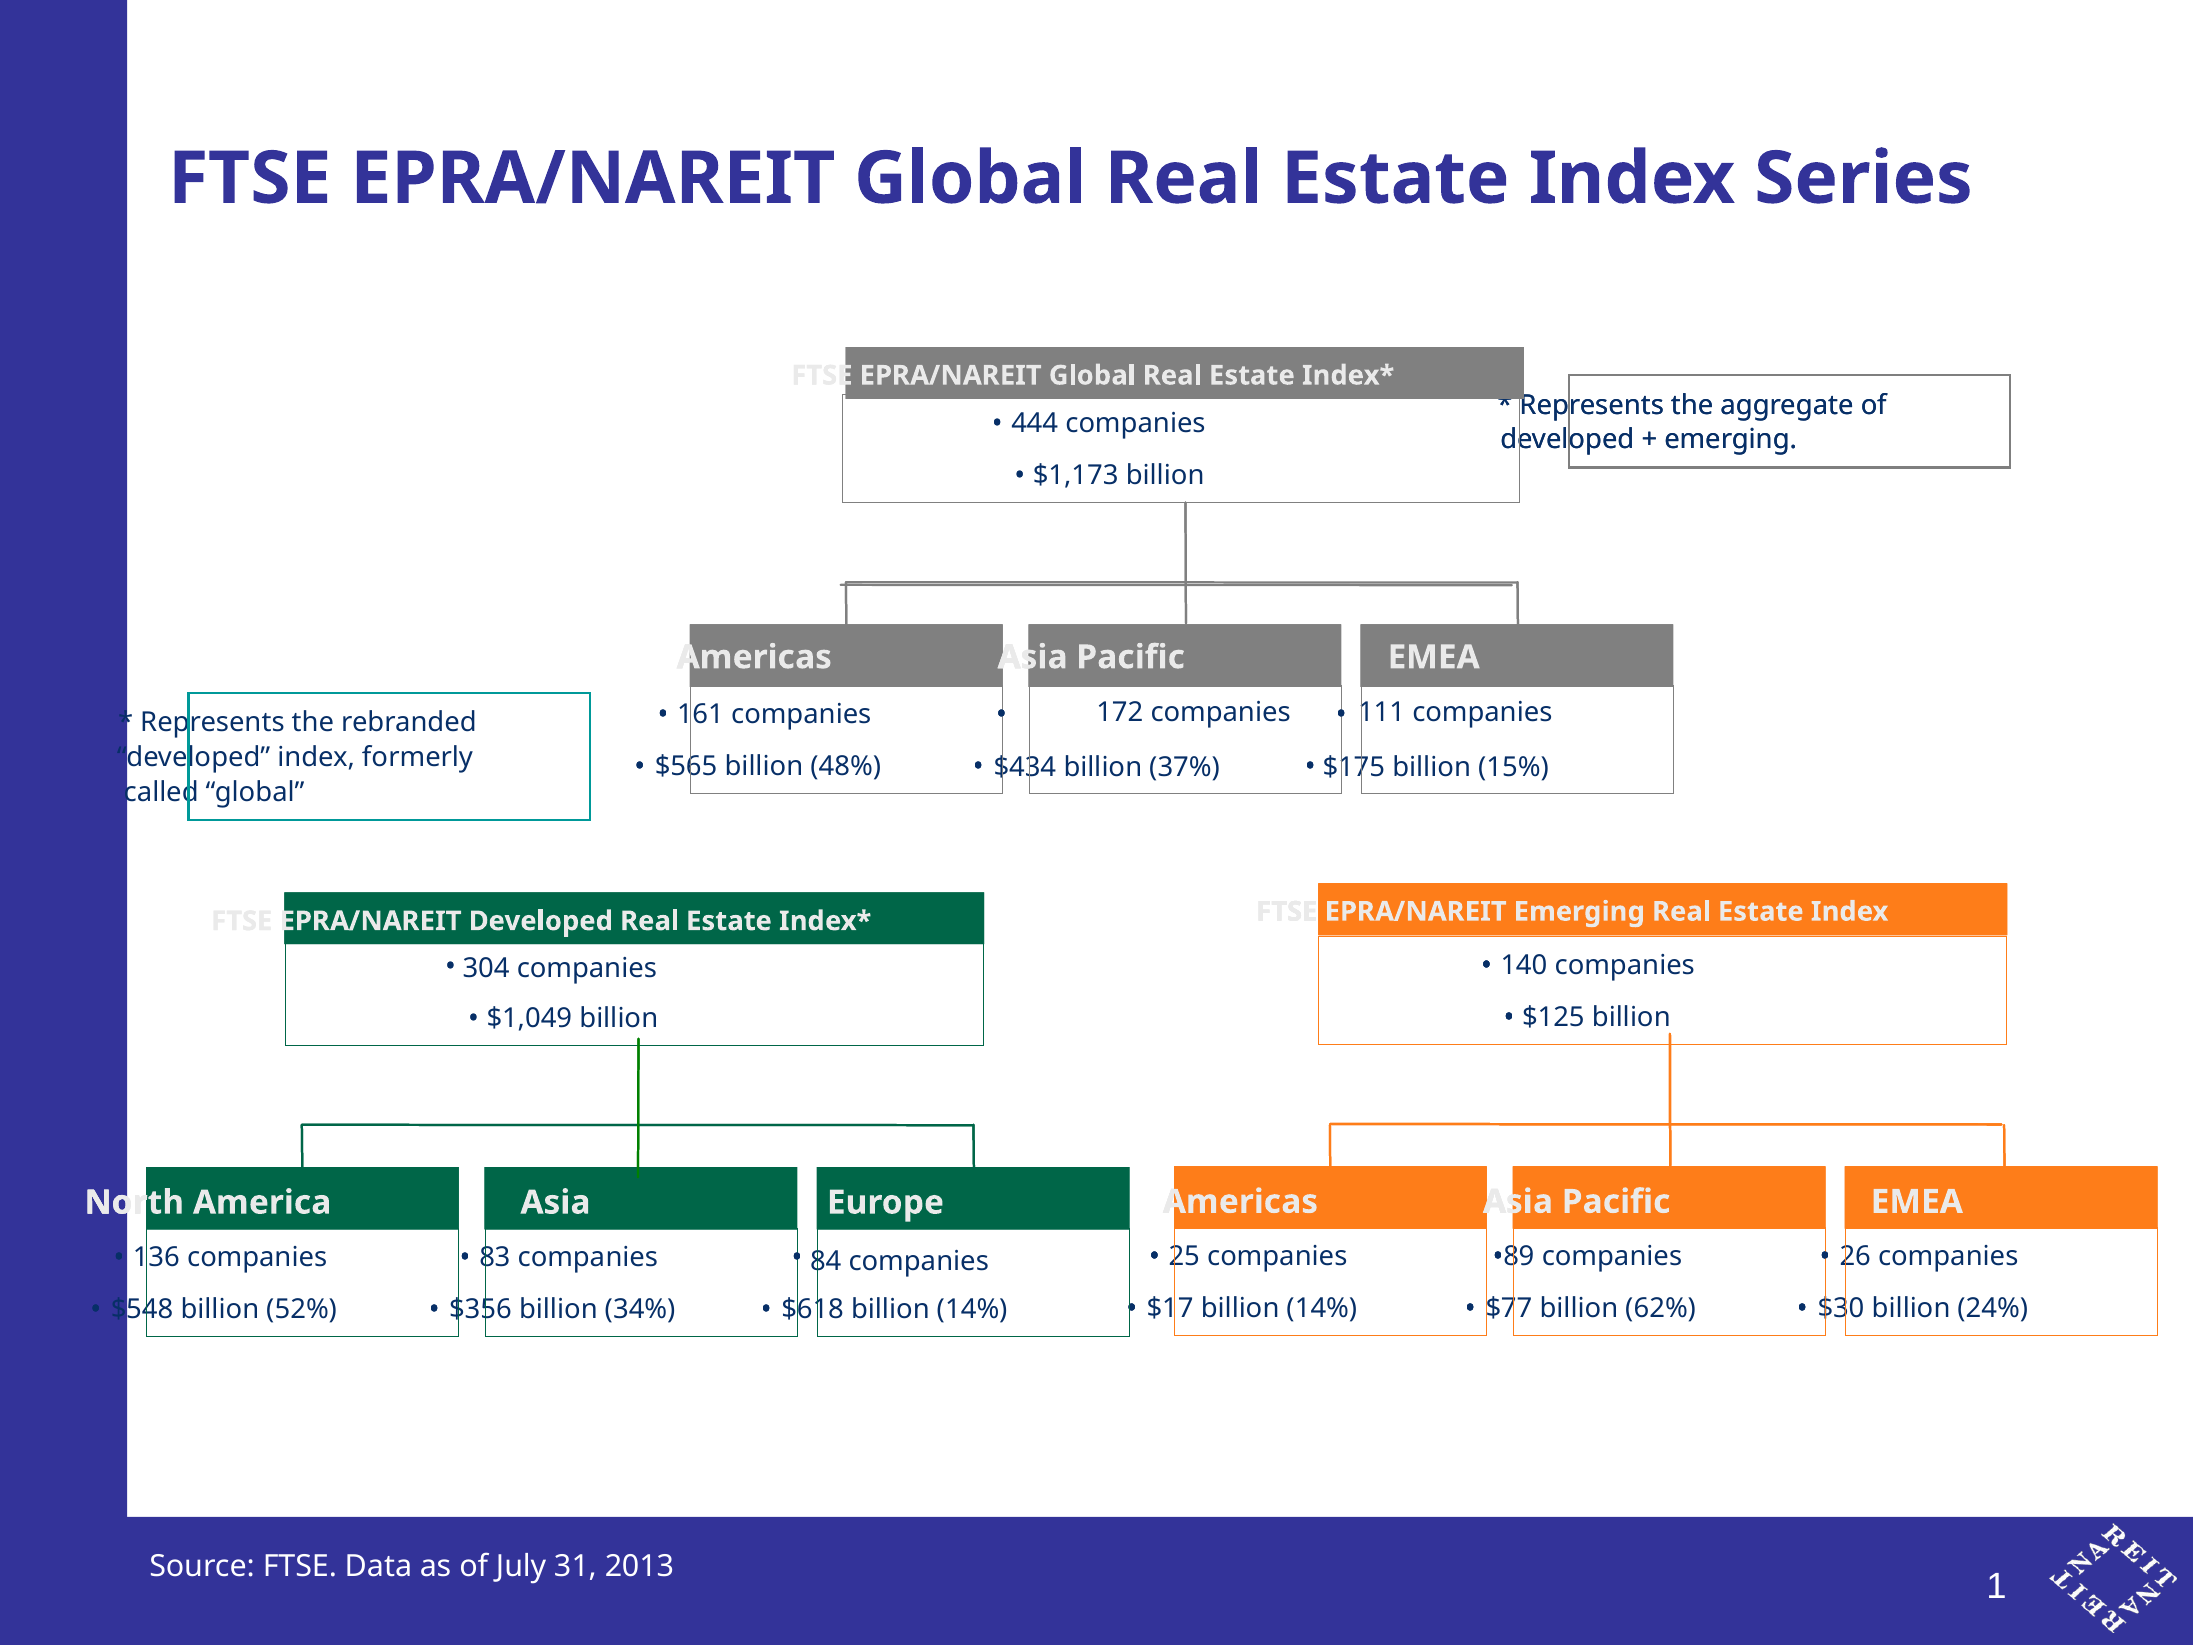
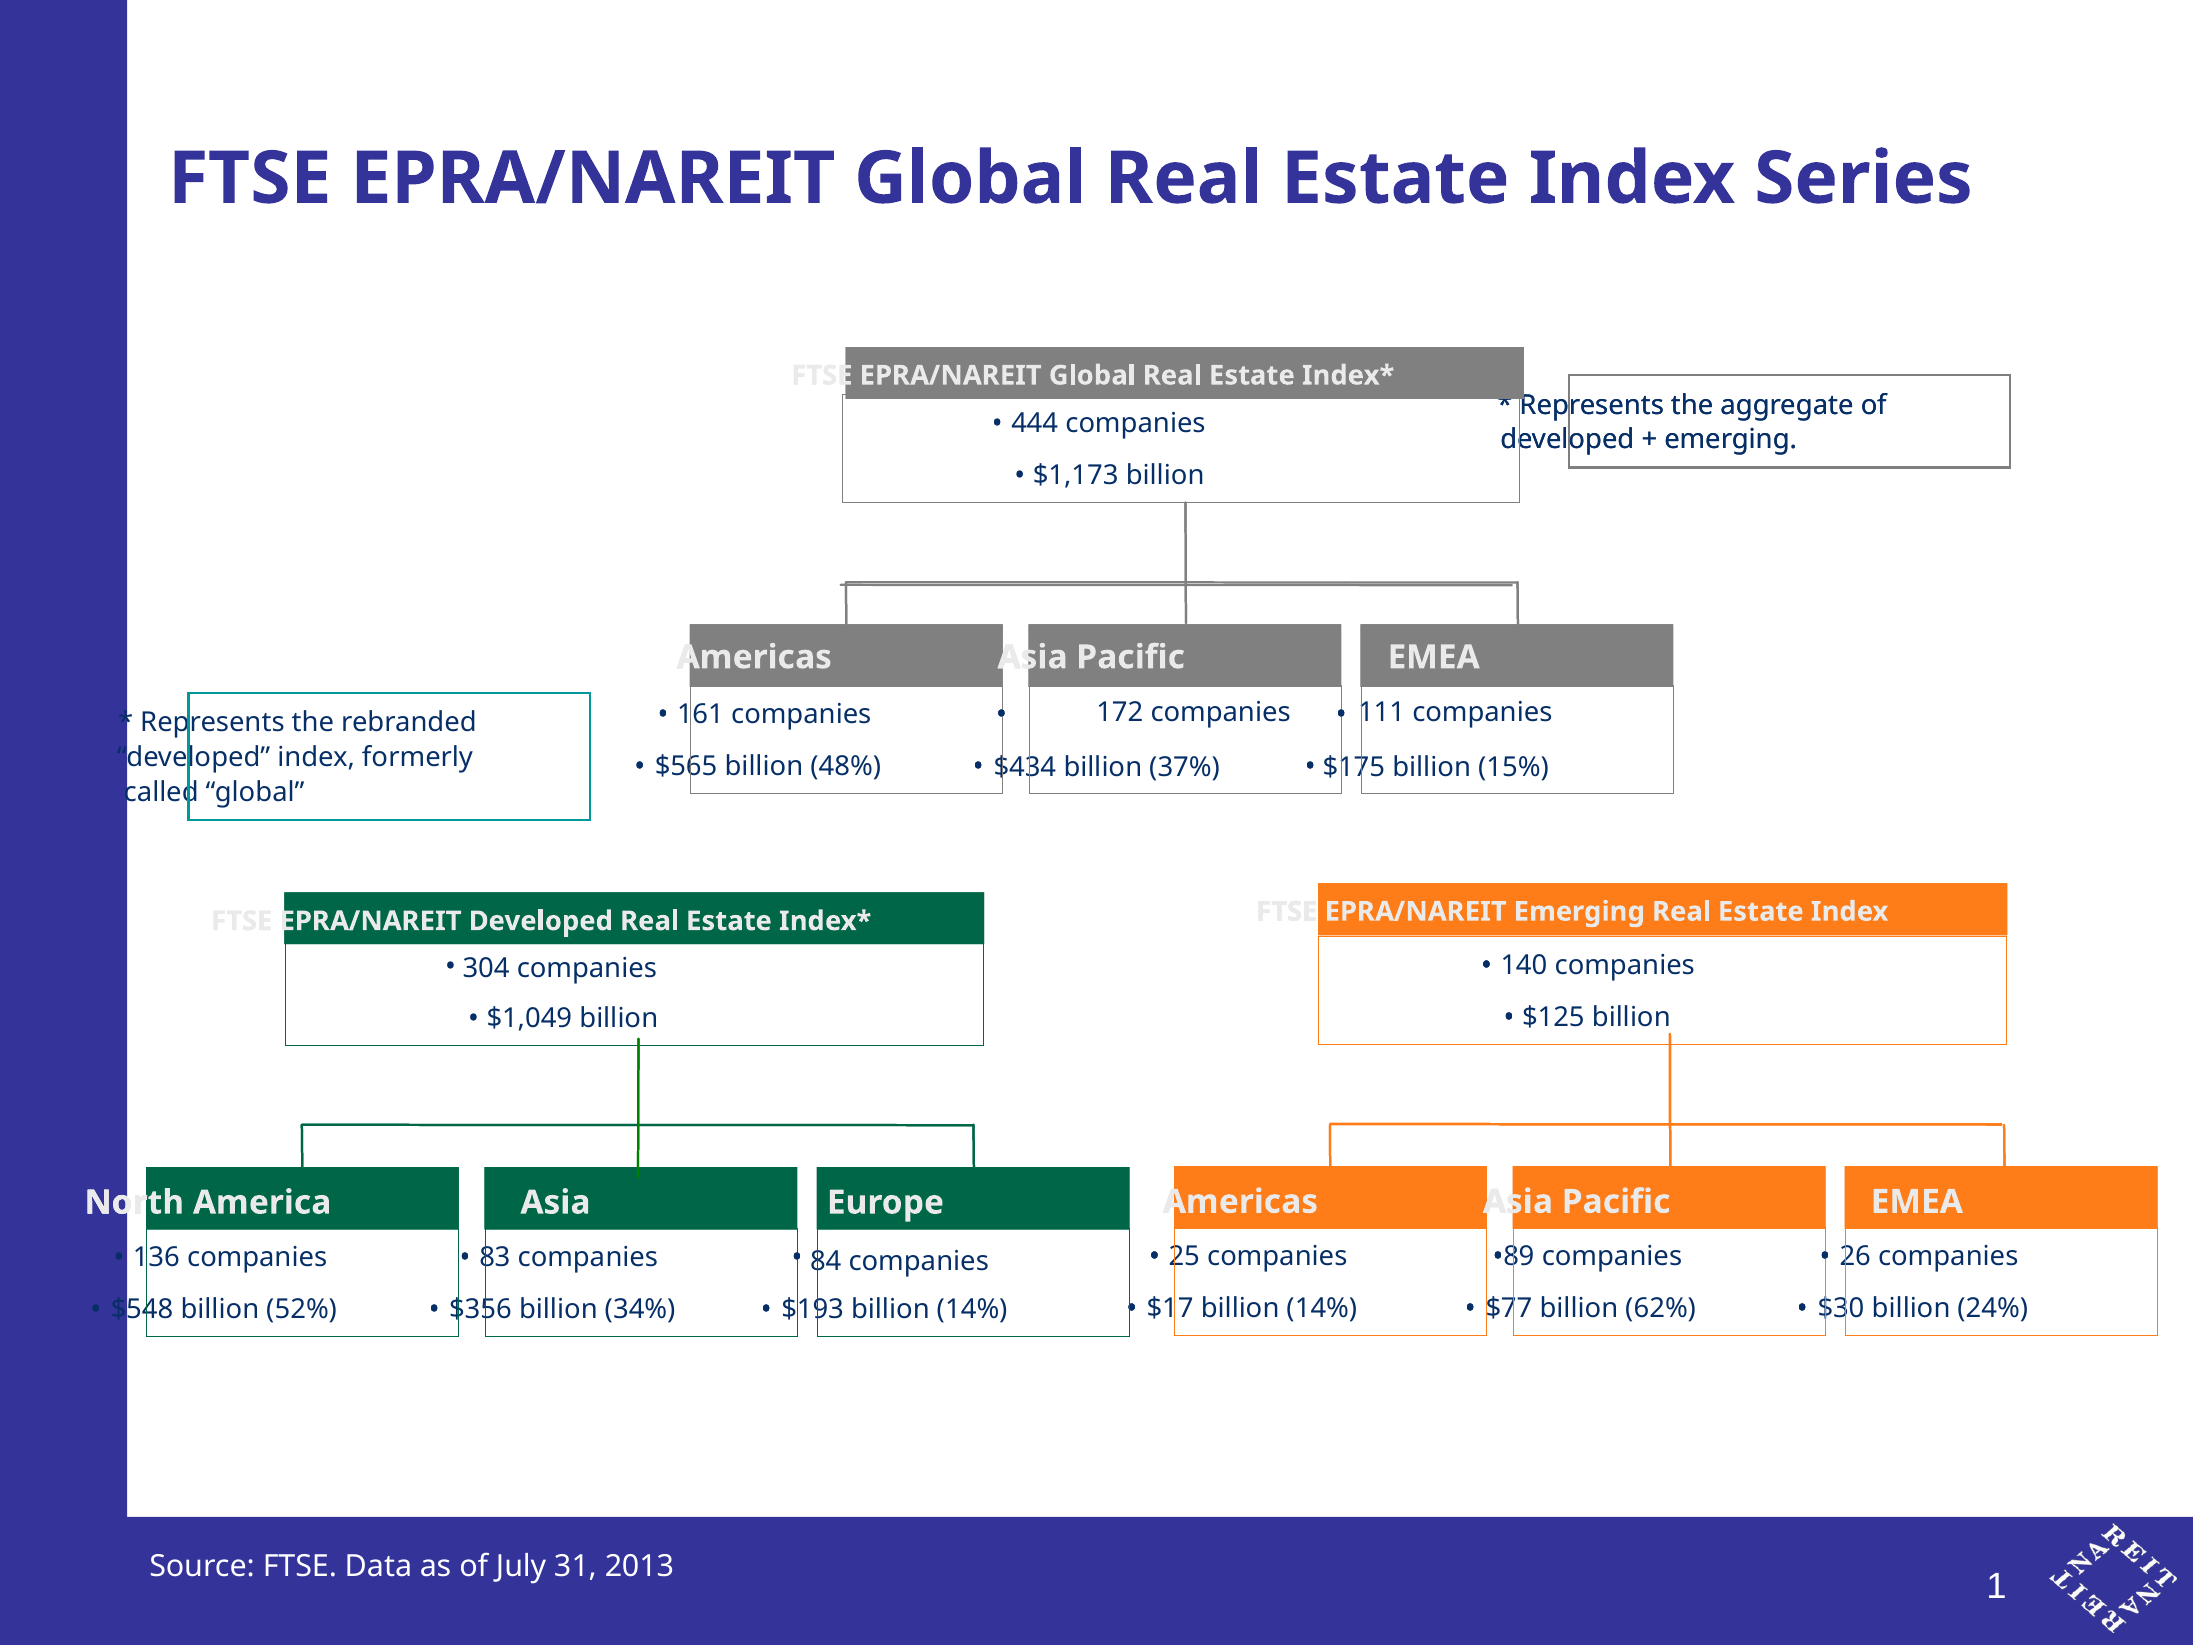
$618: $618 -> $193 (813, 1309)
